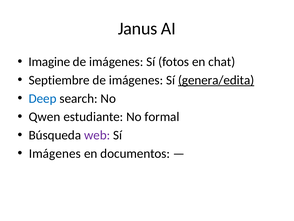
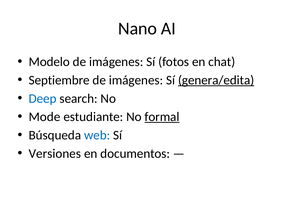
Janus: Janus -> Nano (138, 28)
Imagine: Imagine -> Modelo (49, 62)
Qwen: Qwen -> Mode (45, 117)
formal underline: none -> present (162, 117)
web colour: purple -> blue (97, 135)
Imágenes: Imágenes -> Versiones (55, 153)
